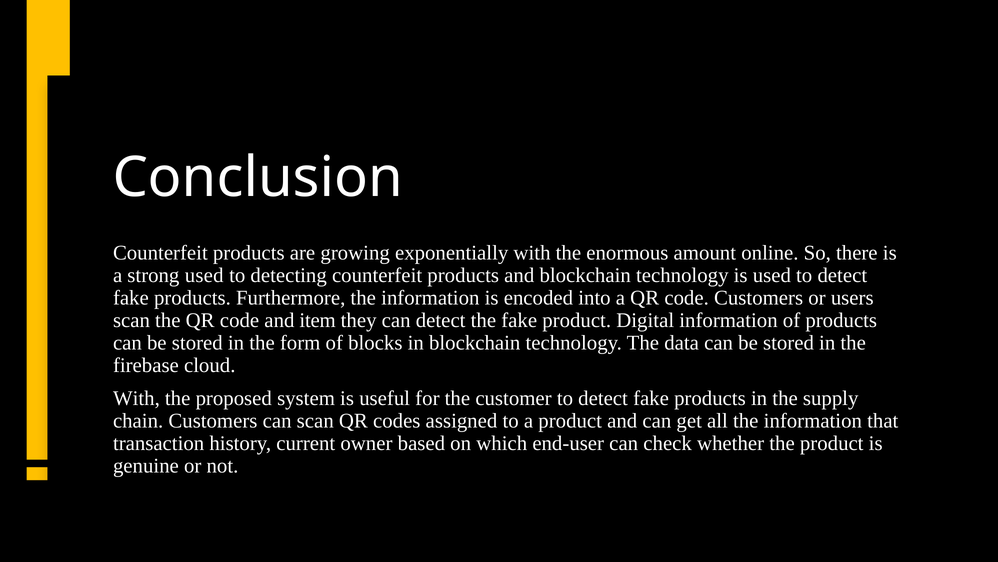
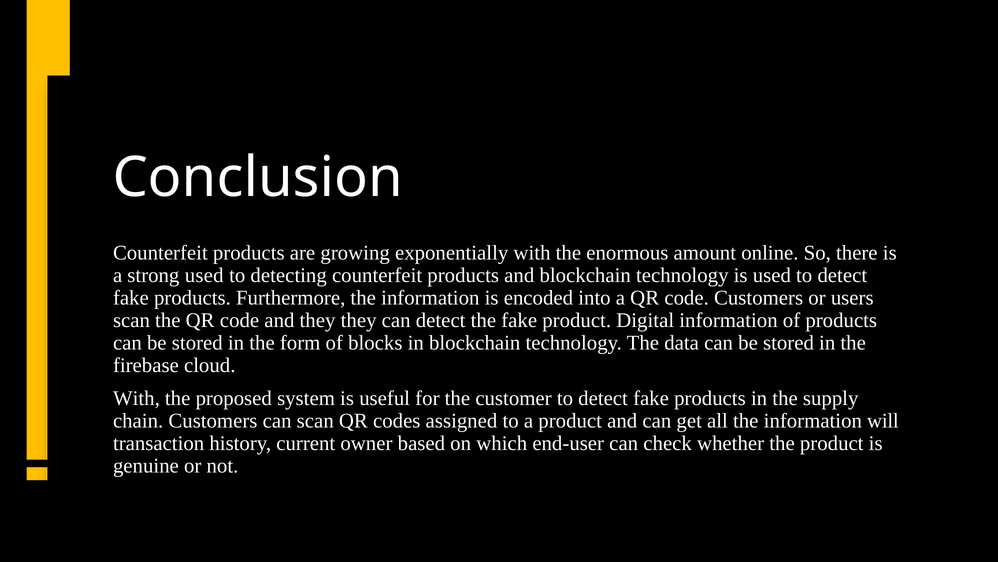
and item: item -> they (318, 320)
that: that -> will (883, 420)
